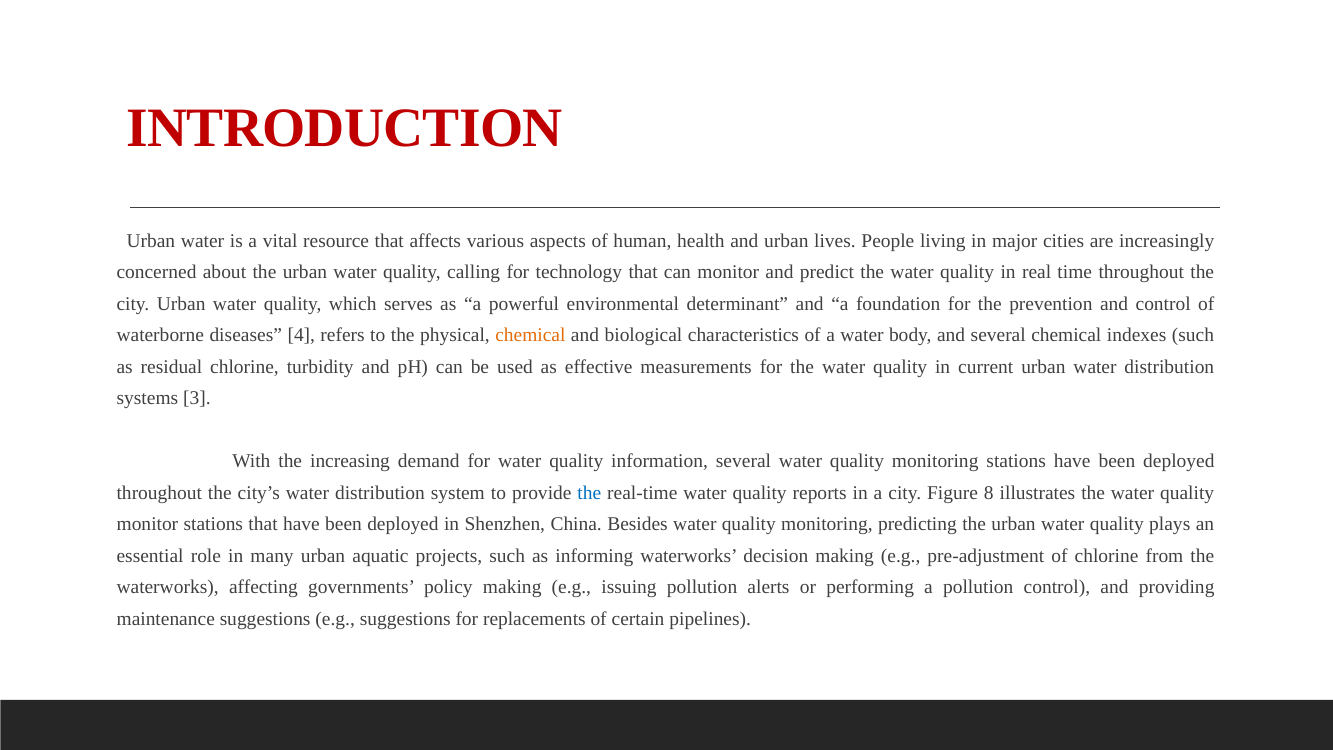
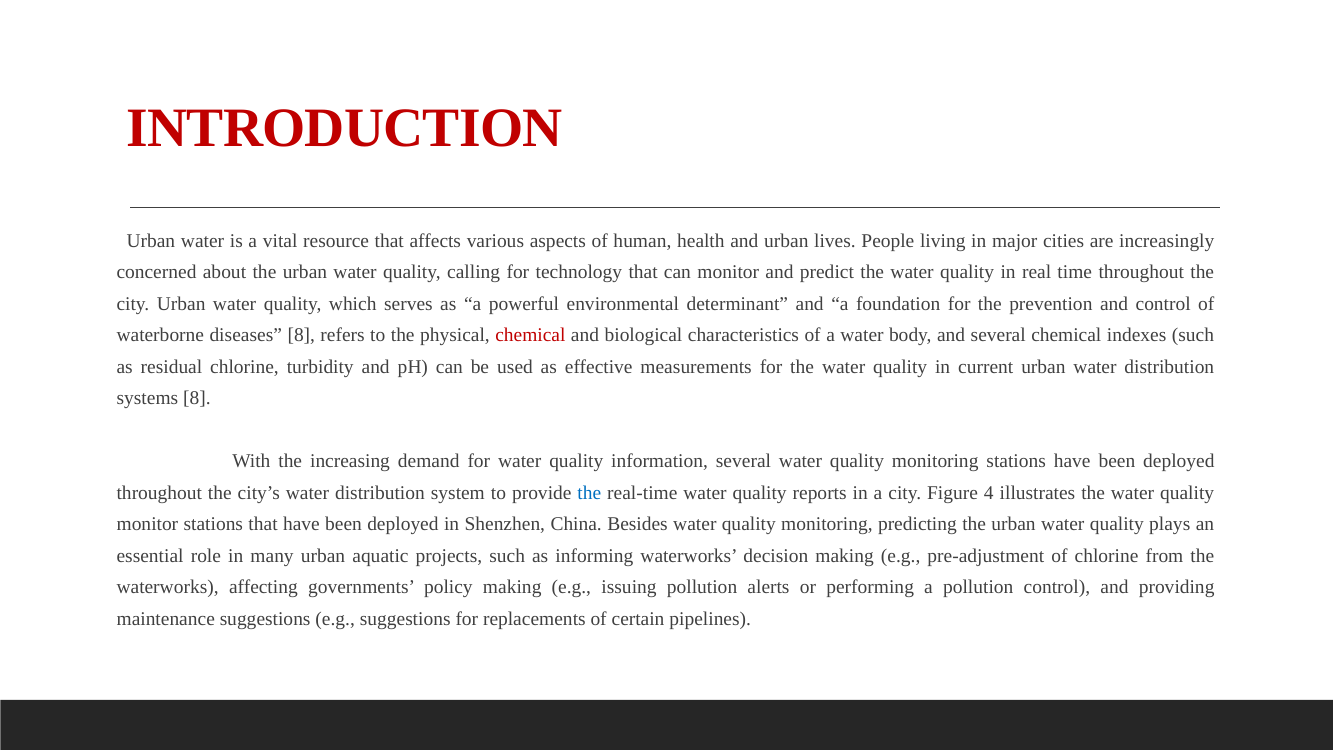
diseases 4: 4 -> 8 (301, 335)
chemical colour: orange -> red (530, 335)
systems 3: 3 -> 8 (197, 398)
8: 8 -> 4 (989, 493)
